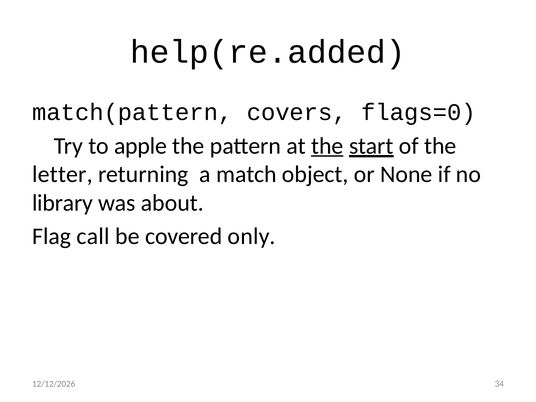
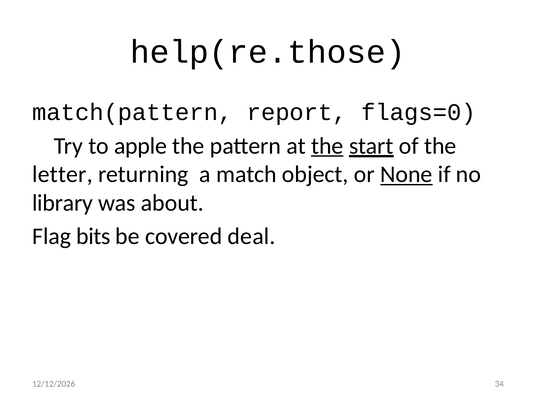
help(re.added: help(re.added -> help(re.those (268, 52)
covers: covers -> report (297, 112)
None underline: none -> present (406, 174)
call: call -> bits (93, 236)
only: only -> deal (252, 236)
